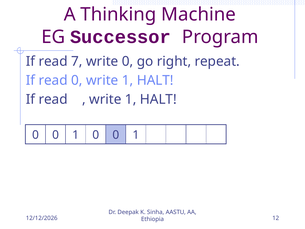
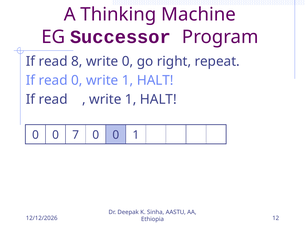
7: 7 -> 8 (77, 61)
1: 1 -> 7 (76, 135)
